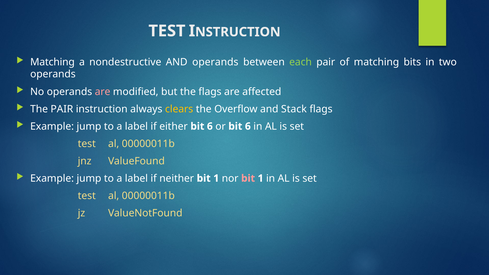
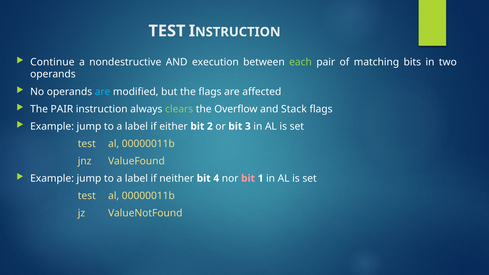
Matching: Matching -> Continue (52, 62)
AND operands: operands -> execution (215, 62)
are colour: pink -> light blue (103, 92)
clears colour: yellow -> light green (179, 109)
either bit 6: 6 -> 2 (210, 126)
or bit 6: 6 -> 3 (248, 126)
neither bit 1: 1 -> 4 (216, 178)
